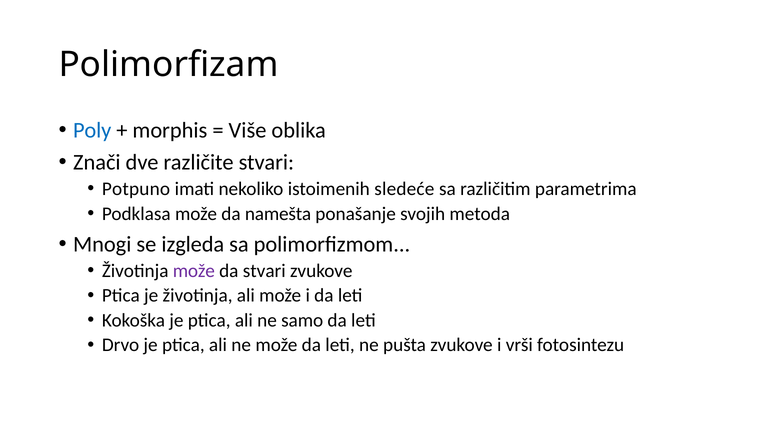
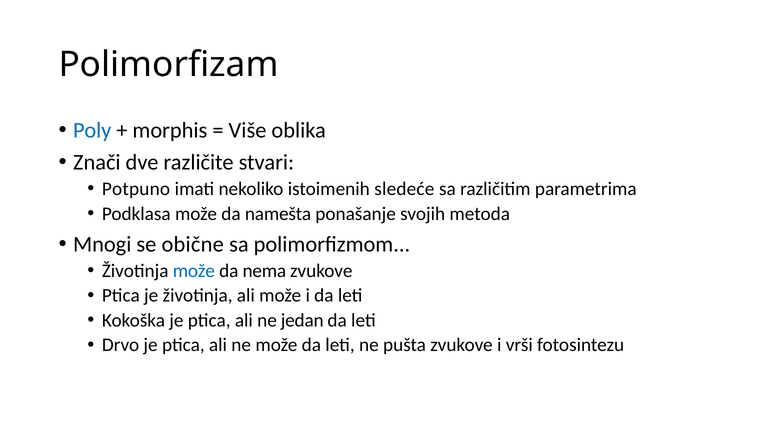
izgleda: izgleda -> obične (193, 244)
može colour: purple -> blue (194, 270)
da stvari: stvari -> nema (264, 270)
samo: samo -> jedan (302, 320)
